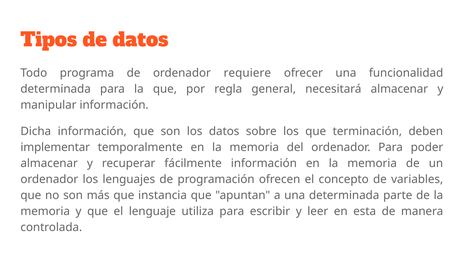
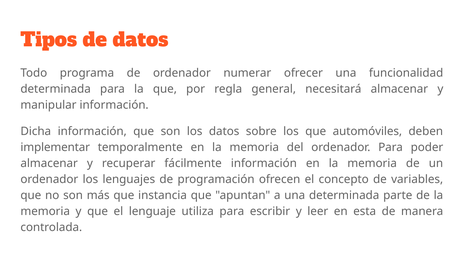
requiere: requiere -> numerar (247, 73)
terminación: terminación -> automóviles (367, 131)
